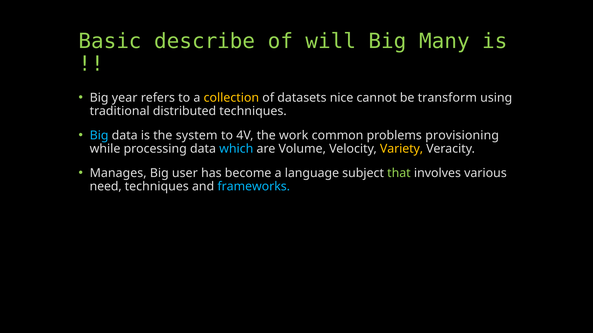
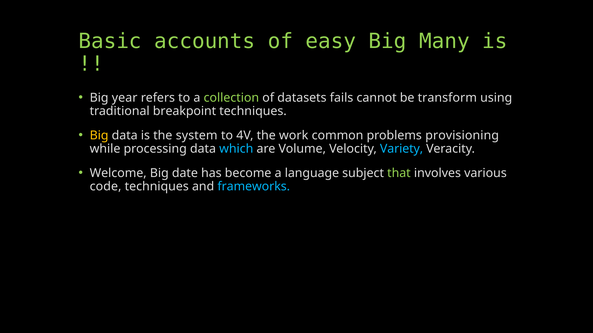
describe: describe -> accounts (205, 41)
will: will -> easy (331, 41)
collection colour: yellow -> light green (231, 98)
nice: nice -> fails (342, 98)
distributed: distributed -> breakpoint (185, 111)
Big colour: light blue -> yellow (99, 136)
Variety colour: yellow -> light blue (402, 149)
Manages: Manages -> Welcome (118, 173)
user: user -> date (185, 173)
need: need -> code (106, 187)
